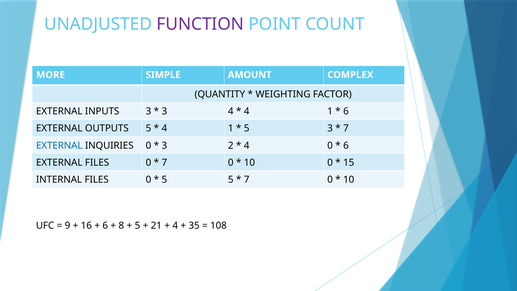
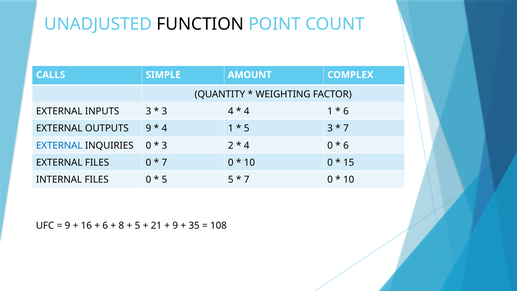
FUNCTION colour: purple -> black (200, 24)
MORE: MORE -> CALLS (51, 75)
OUTPUTS 5: 5 -> 9 (148, 128)
4: 4 -> 9 (175, 226)
